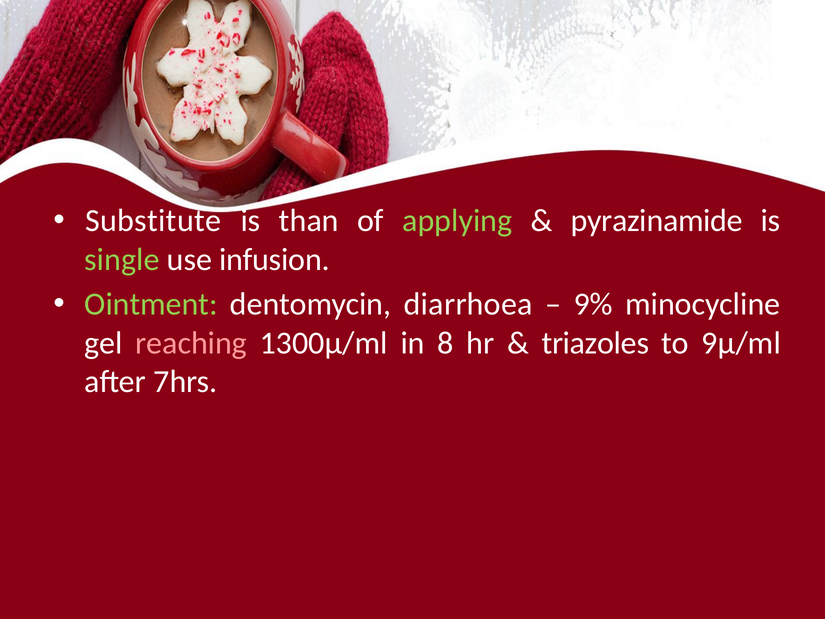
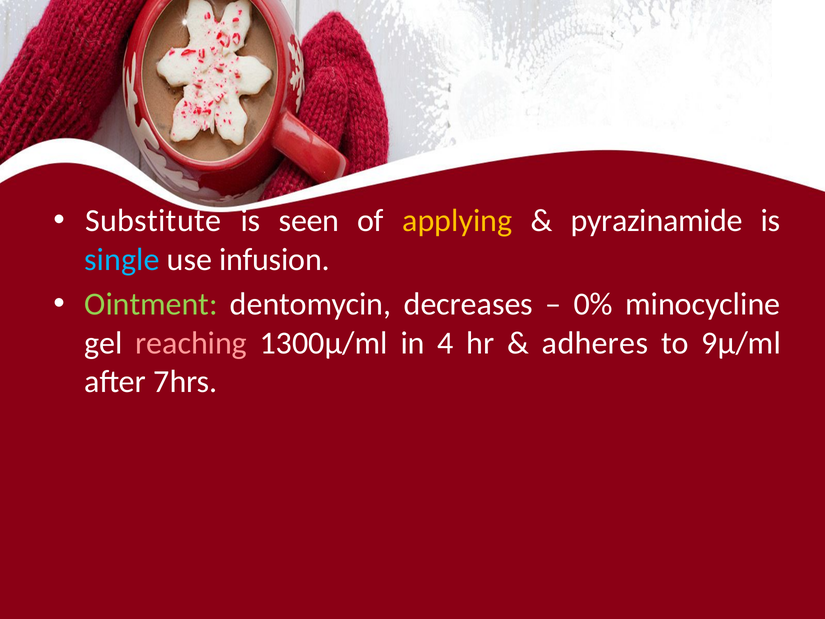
than: than -> seen (309, 221)
applying colour: light green -> yellow (457, 221)
single colour: light green -> light blue (122, 259)
diarrhoea: diarrhoea -> decreases (468, 304)
9%: 9% -> 0% (593, 304)
8: 8 -> 4 (446, 343)
triazoles: triazoles -> adheres (595, 343)
